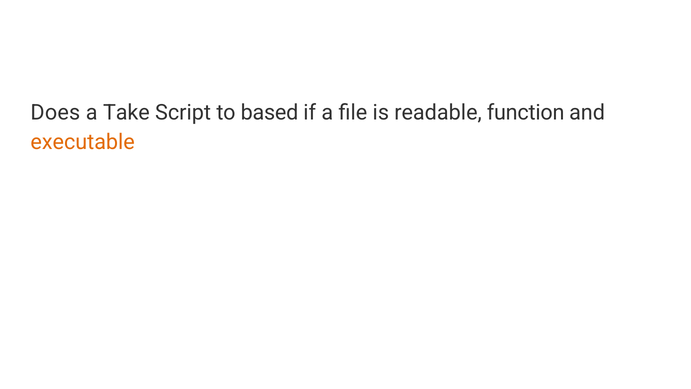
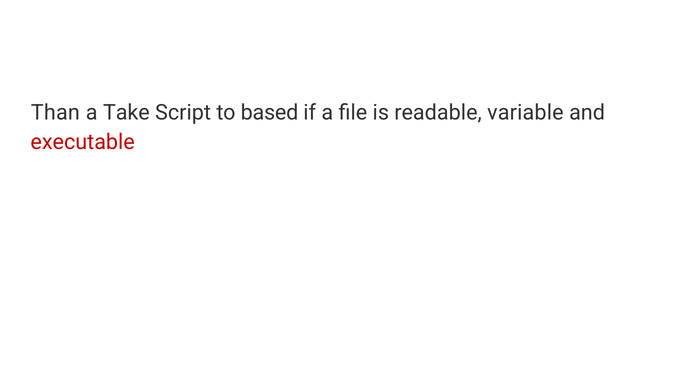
Does: Does -> Than (55, 112)
function: function -> variable (525, 112)
executable colour: orange -> red (83, 142)
